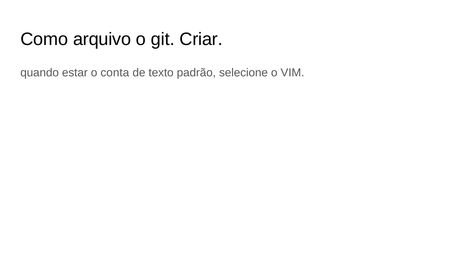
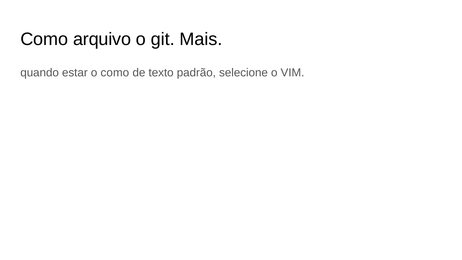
Criar: Criar -> Mais (201, 39)
o conta: conta -> como (115, 73)
